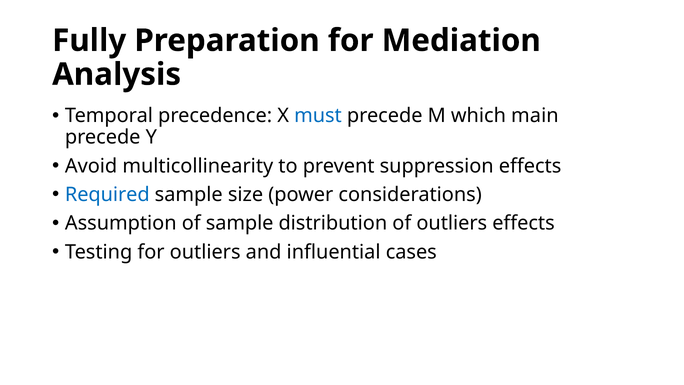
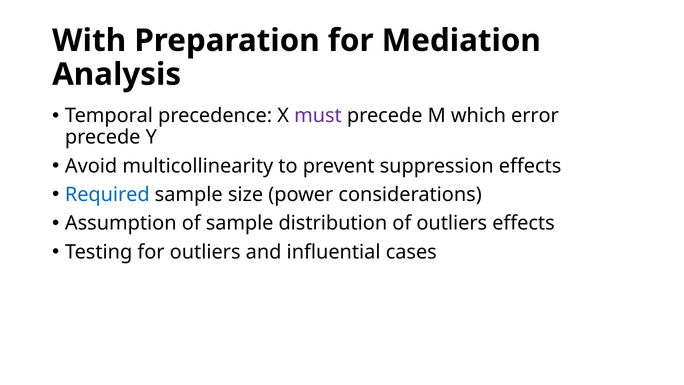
Fully: Fully -> With (89, 41)
must colour: blue -> purple (318, 116)
main: main -> error (535, 116)
